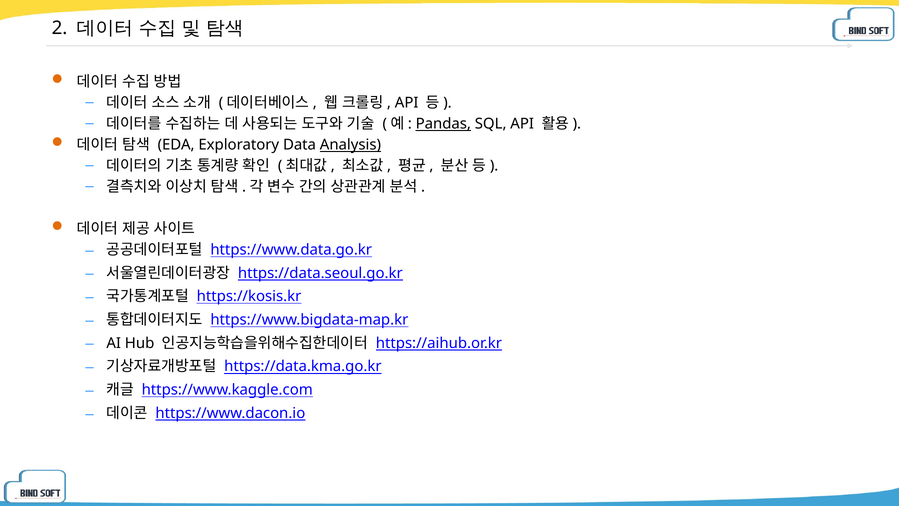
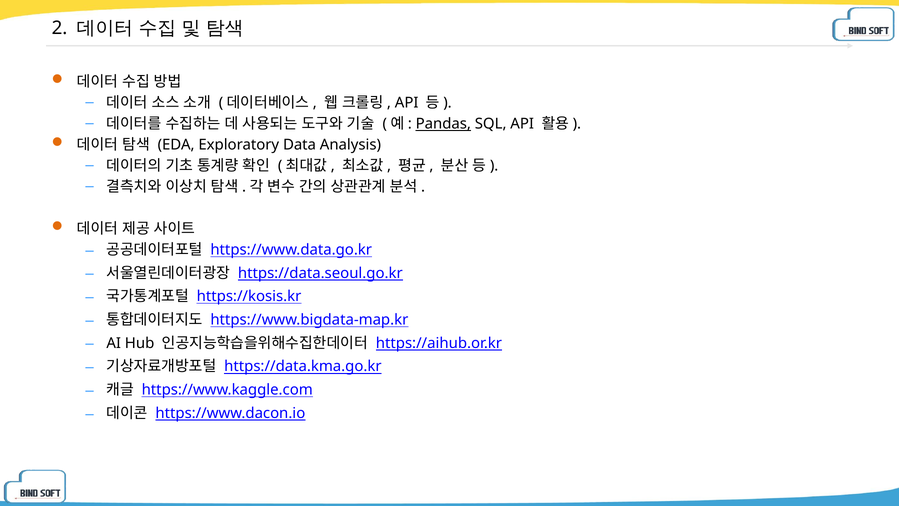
Analysis underline: present -> none (350, 145)
